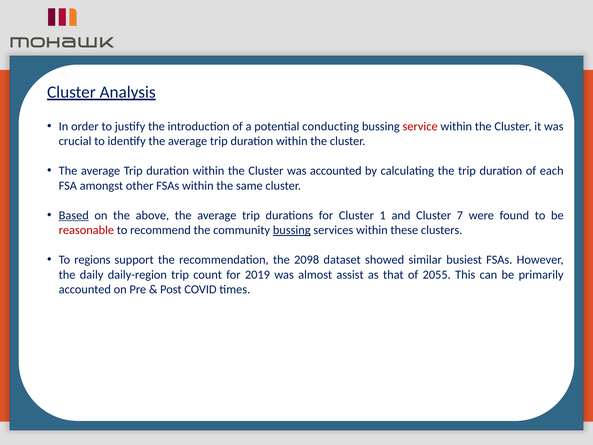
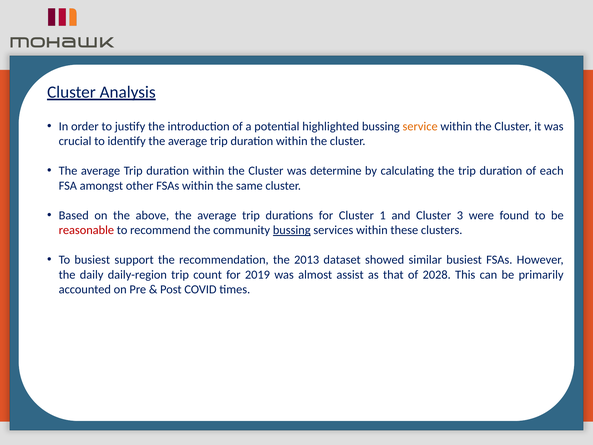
conducting: conducting -> highlighted (331, 126)
service colour: red -> orange (420, 126)
was accounted: accounted -> determine (336, 171)
Based underline: present -> none (74, 215)
7: 7 -> 3 (460, 215)
To regions: regions -> busiest (92, 260)
2098: 2098 -> 2013 (307, 260)
2055: 2055 -> 2028 (437, 274)
